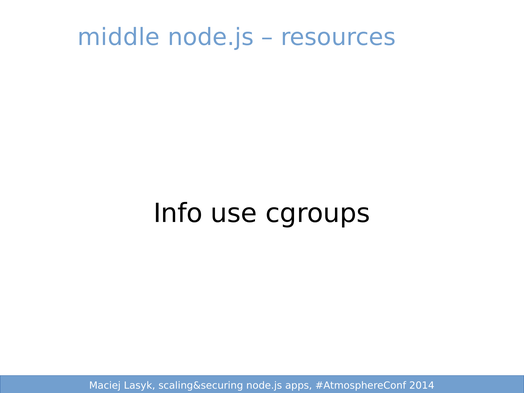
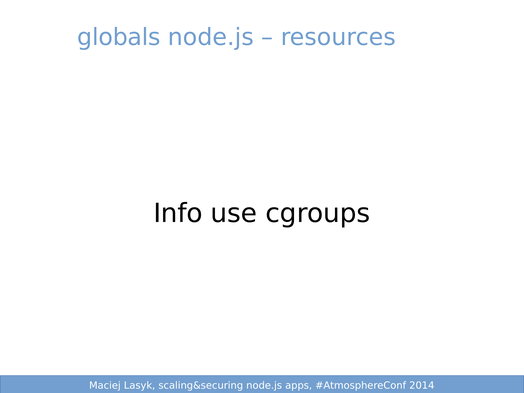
middle: middle -> globals (119, 37)
